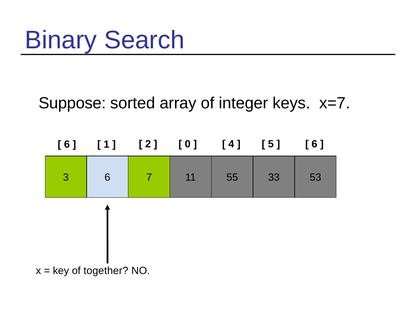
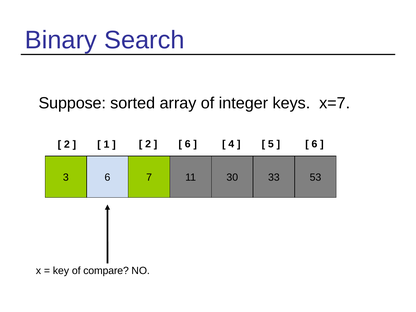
0: 0 -> 6 (188, 144)
6: 6 -> 2 (67, 144)
55: 55 -> 30 (232, 178)
together: together -> compare (106, 271)
